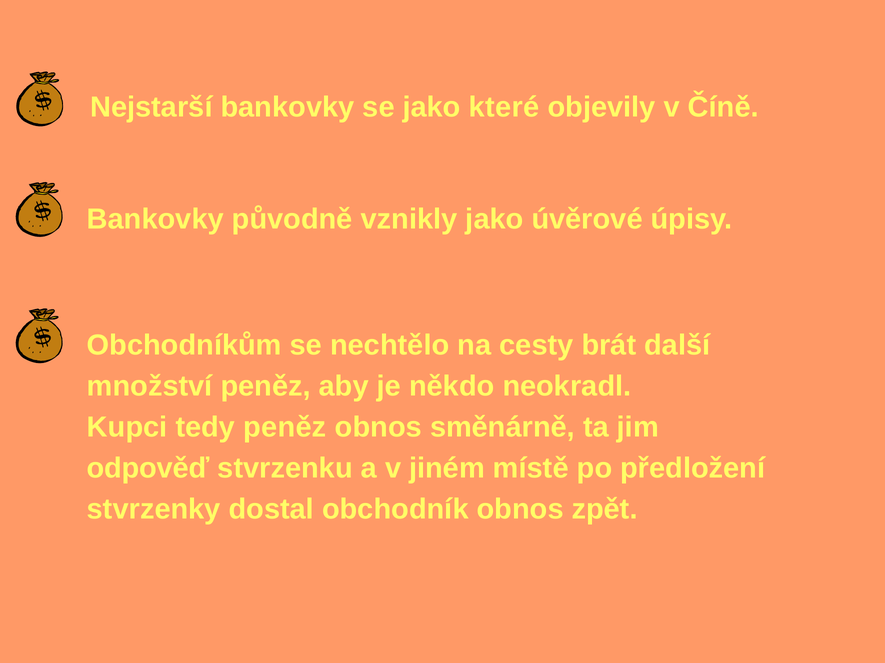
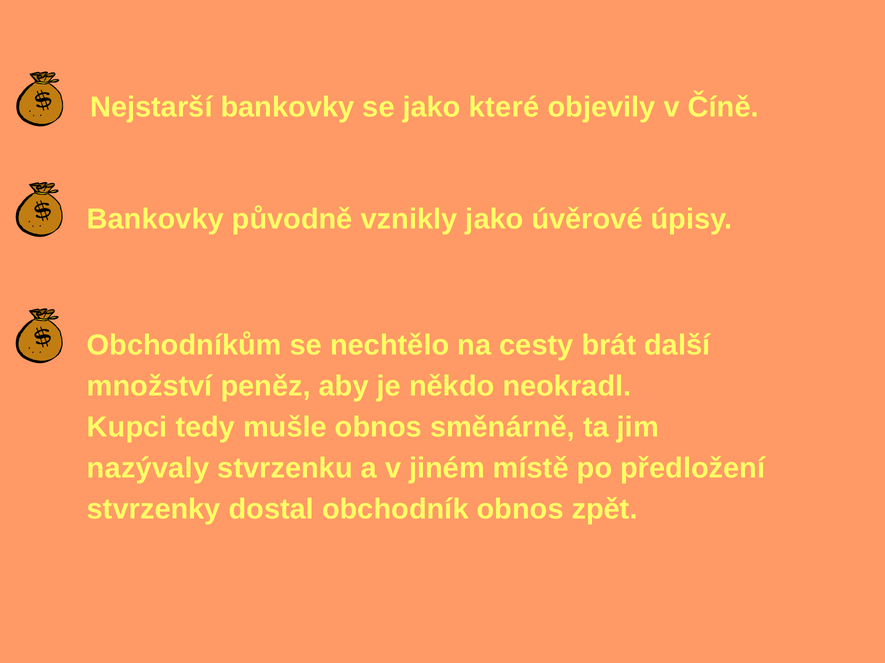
tedy peněz: peněz -> mušle (285, 428)
odpověď: odpověď -> nazývaly (148, 469)
